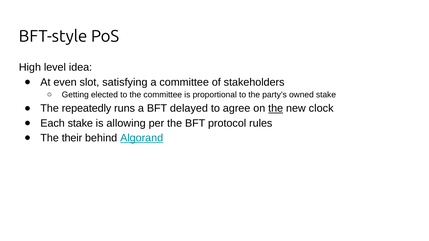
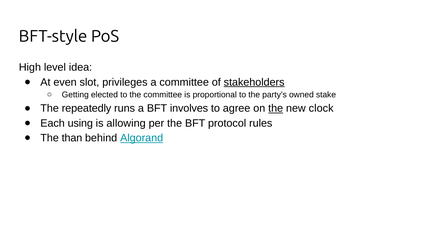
satisfying: satisfying -> privileges (125, 82)
stakeholders underline: none -> present (254, 82)
delayed: delayed -> involves (189, 109)
Each stake: stake -> using (80, 123)
their: their -> than (72, 138)
